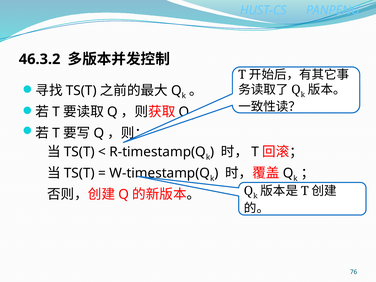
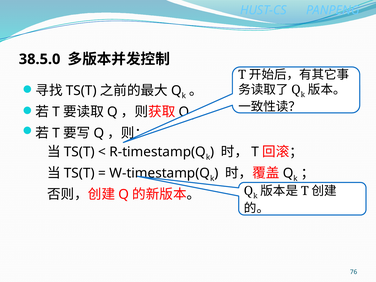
46.3.2: 46.3.2 -> 38.5.0 (40, 59)
